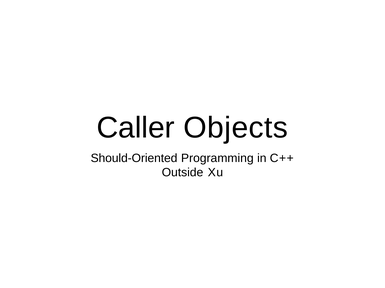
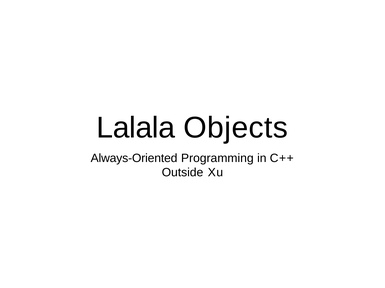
Caller: Caller -> Lalala (136, 128)
Should-Oriented: Should-Oriented -> Always-Oriented (134, 159)
